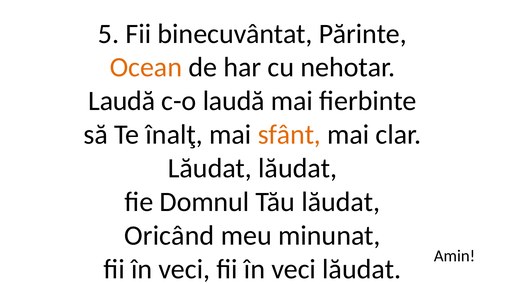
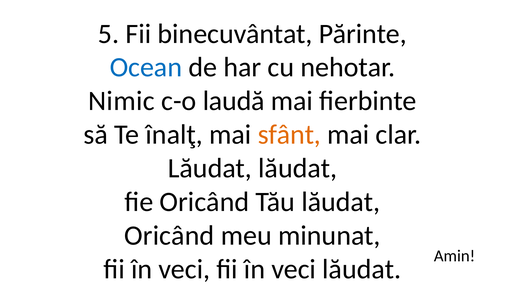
Ocean colour: orange -> blue (146, 67)
Laudă: Laudă -> Nimic (121, 101)
fie Domnul: Domnul -> Oricând (204, 202)
